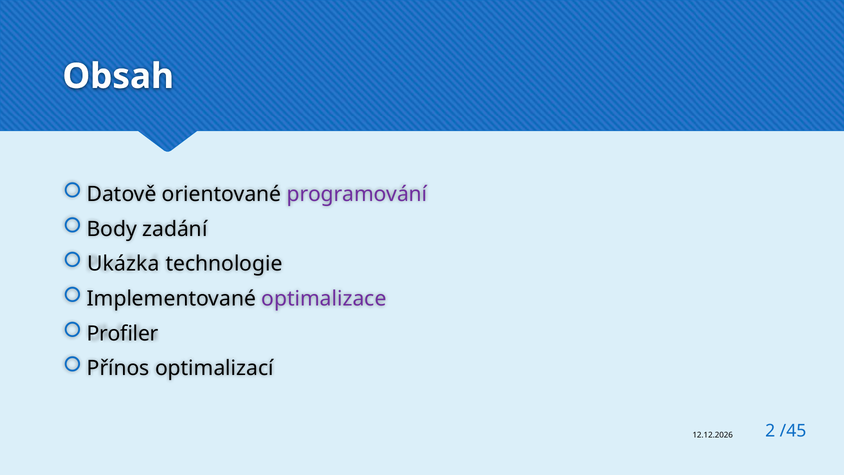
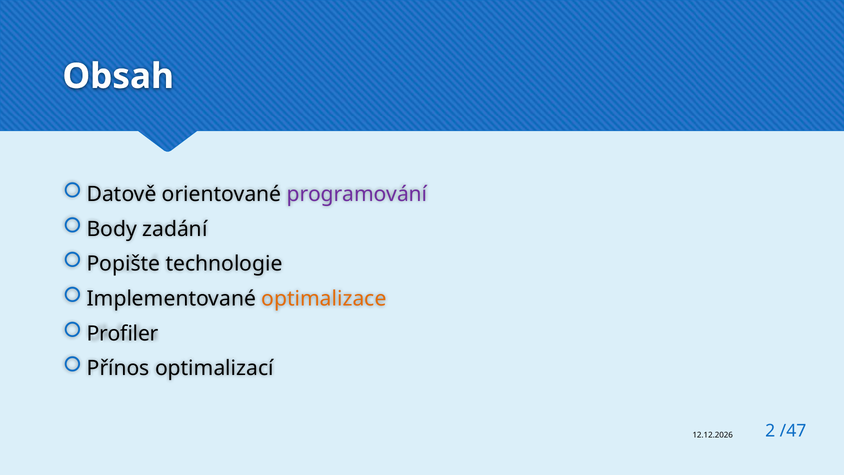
Ukázka: Ukázka -> Popište (123, 264)
optimalizace colour: purple -> orange (324, 299)
/45: /45 -> /47 (793, 430)
